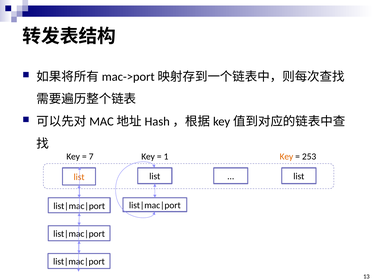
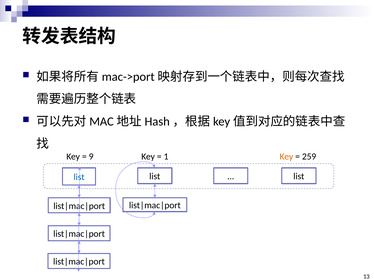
7: 7 -> 9 (91, 157)
253: 253 -> 259 (309, 157)
list colour: orange -> blue (79, 177)
